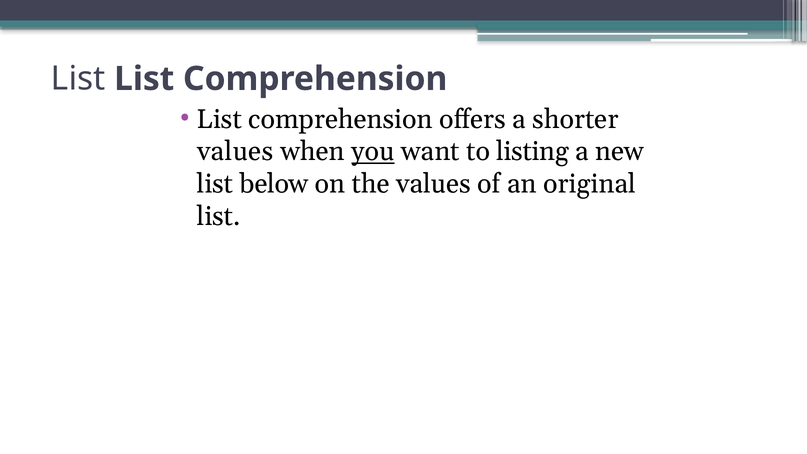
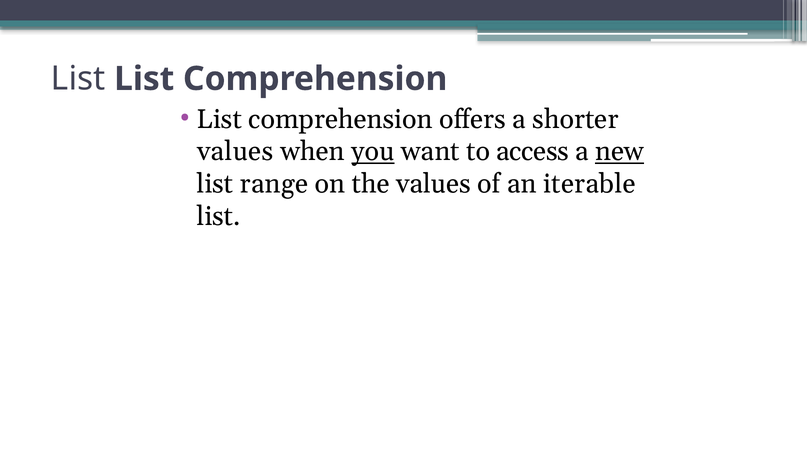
listing: listing -> access (533, 152)
new underline: none -> present (619, 152)
below: below -> range (274, 184)
original: original -> iterable (589, 184)
